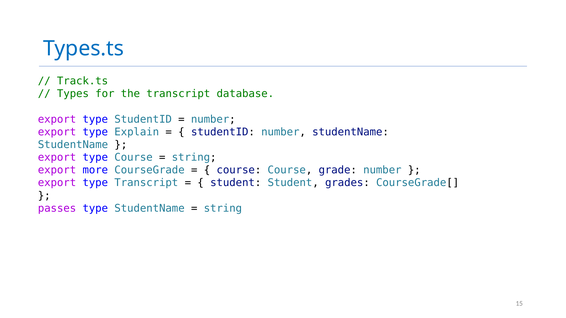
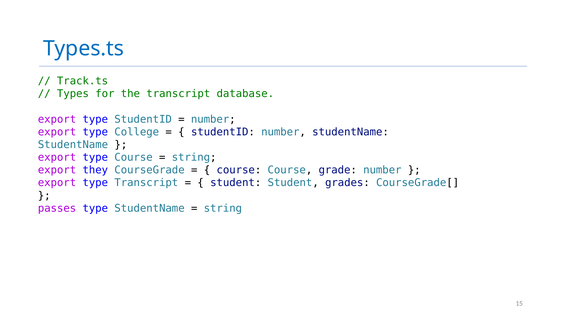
Explain: Explain -> College (137, 132)
more: more -> they (95, 170)
